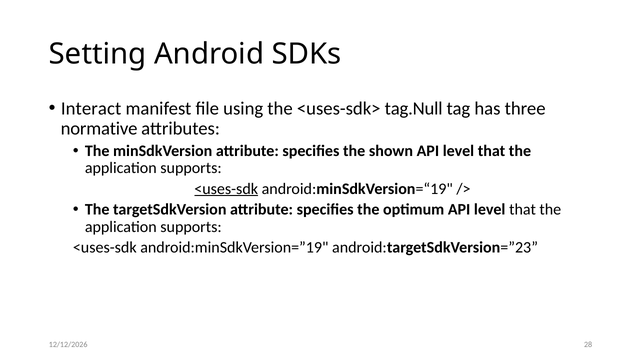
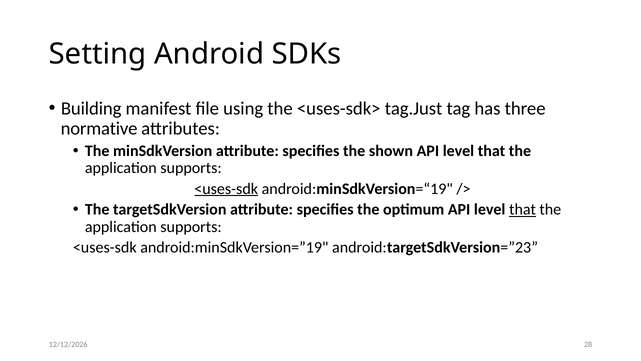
Interact: Interact -> Building (91, 108)
tag.Null: tag.Null -> tag.Just (414, 108)
that underline: none -> present (523, 209)
